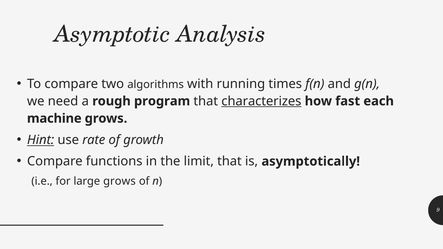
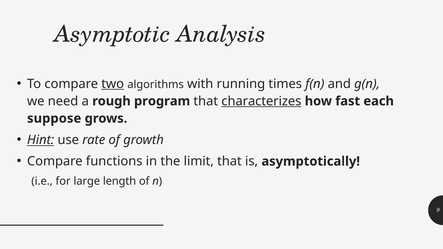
two underline: none -> present (113, 84)
machine: machine -> suppose (54, 118)
large grows: grows -> length (120, 181)
